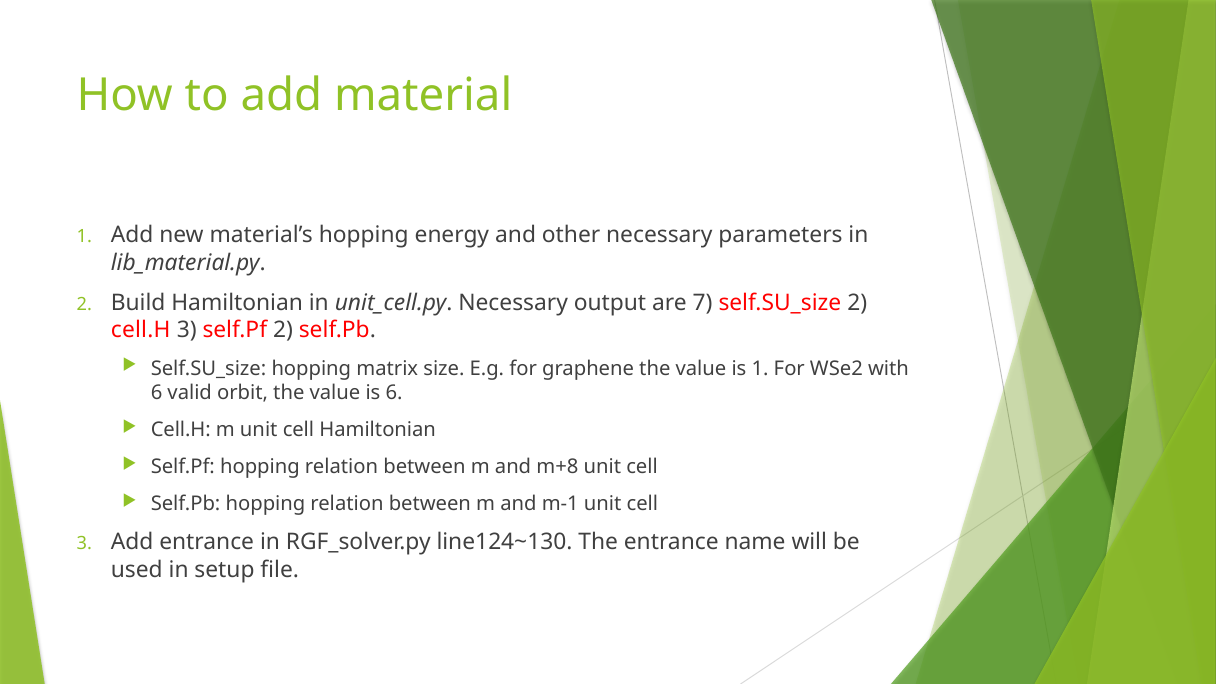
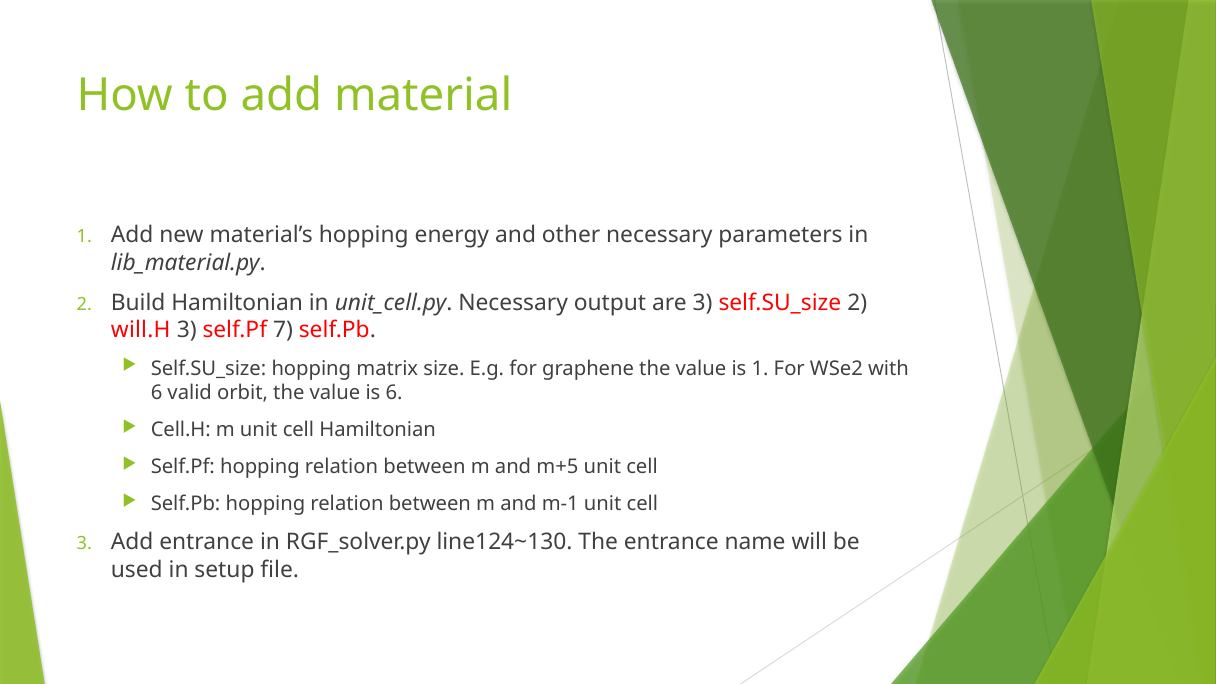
are 7: 7 -> 3 (703, 303)
cell.H: cell.H -> will.H (141, 330)
self.Pf 2: 2 -> 7 (283, 330)
m+8: m+8 -> m+5 (557, 467)
